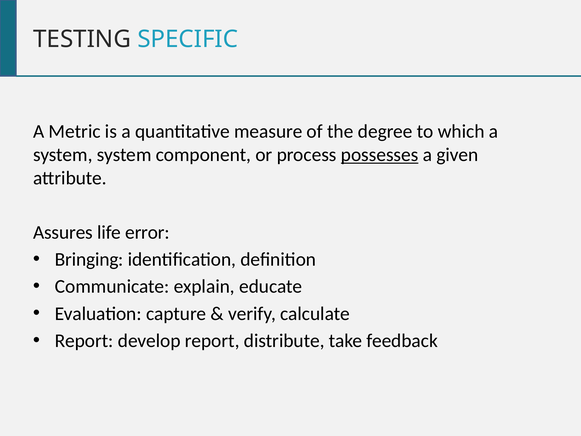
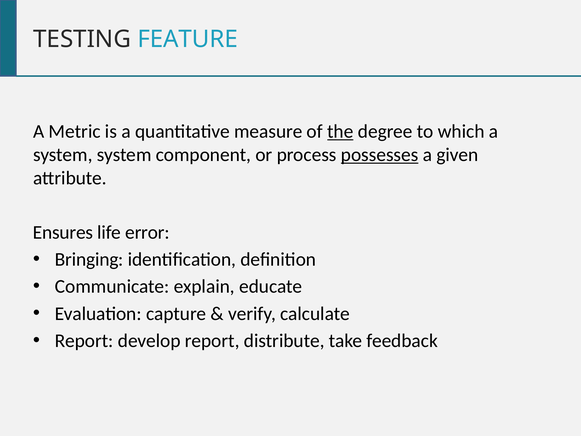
SPECIFIC: SPECIFIC -> FEATURE (188, 39)
the underline: none -> present (340, 131)
Assures: Assures -> Ensures (63, 232)
